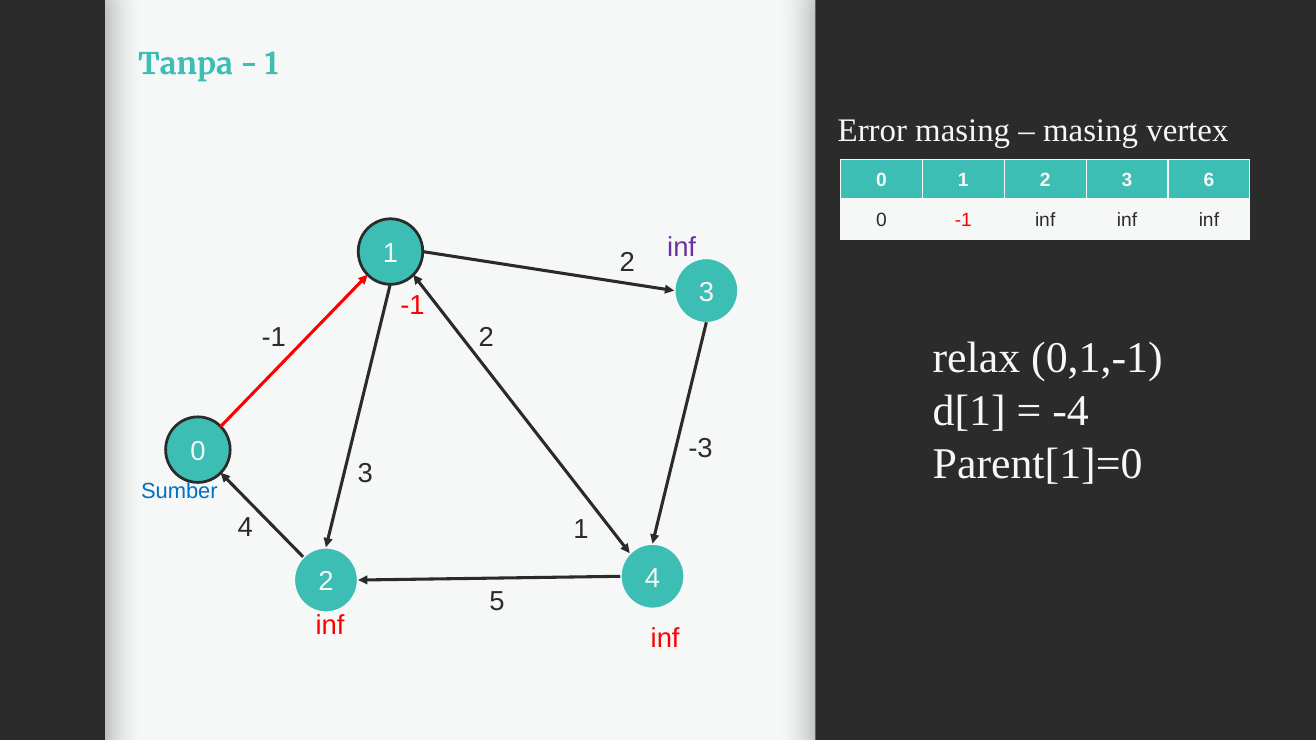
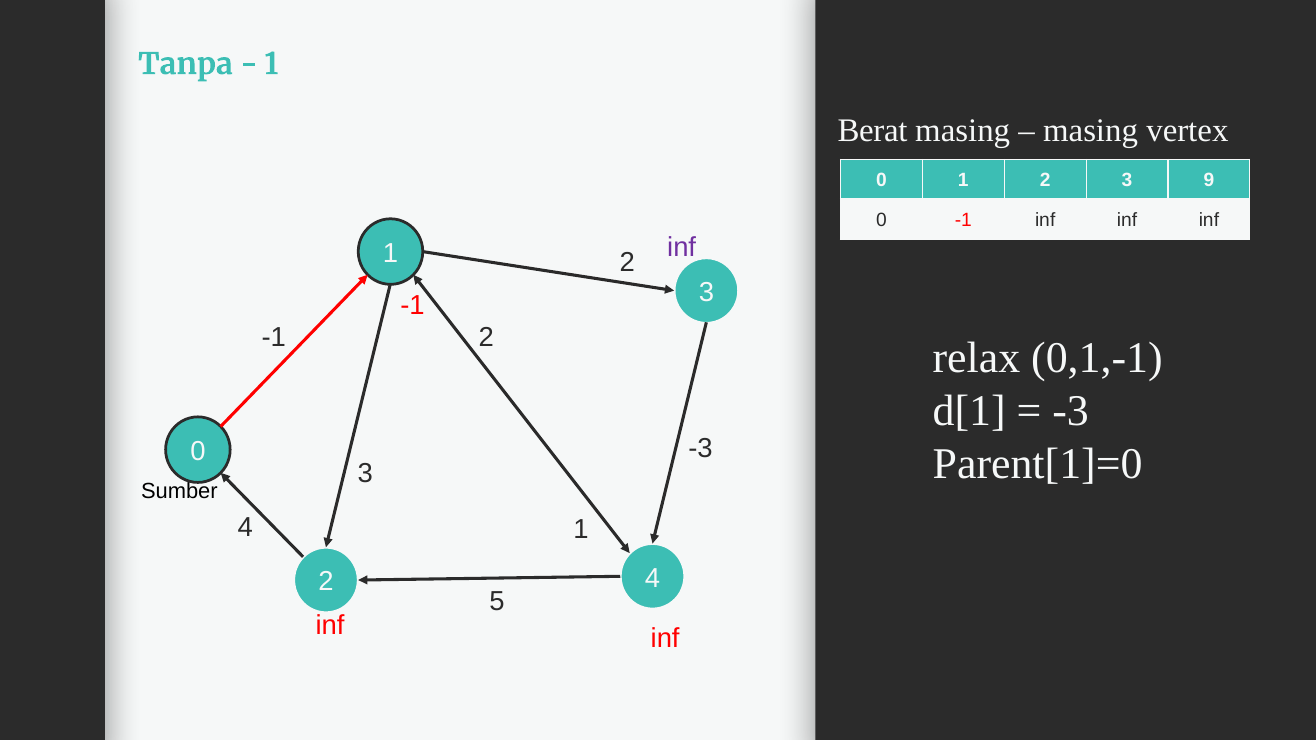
Error: Error -> Berat (873, 130)
6: 6 -> 9 (1209, 180)
-4: -4 -> -3 (1071, 411)
Sumber colour: blue -> black (179, 492)
